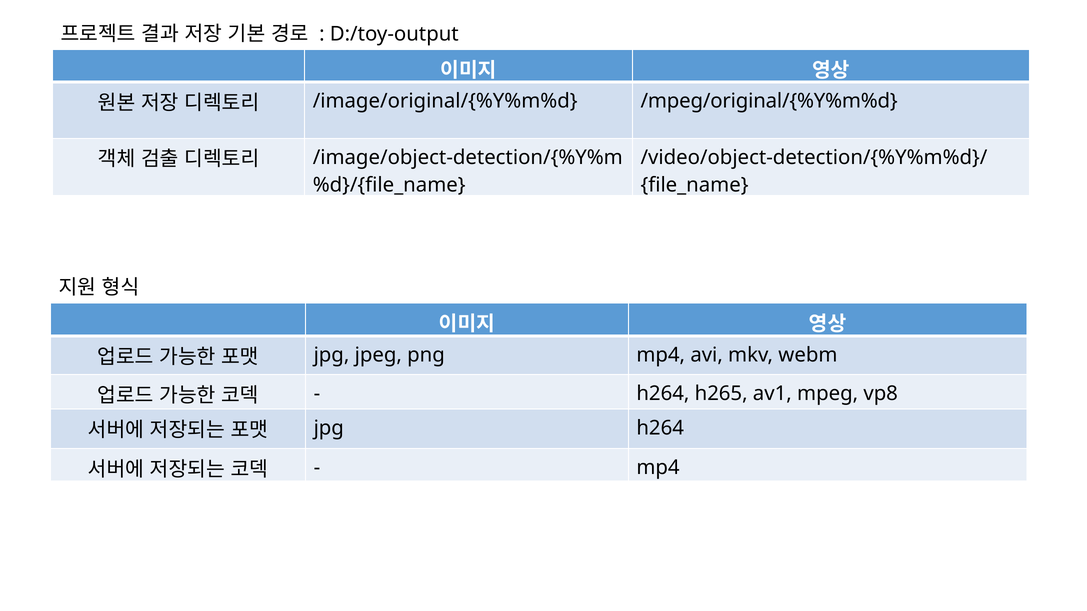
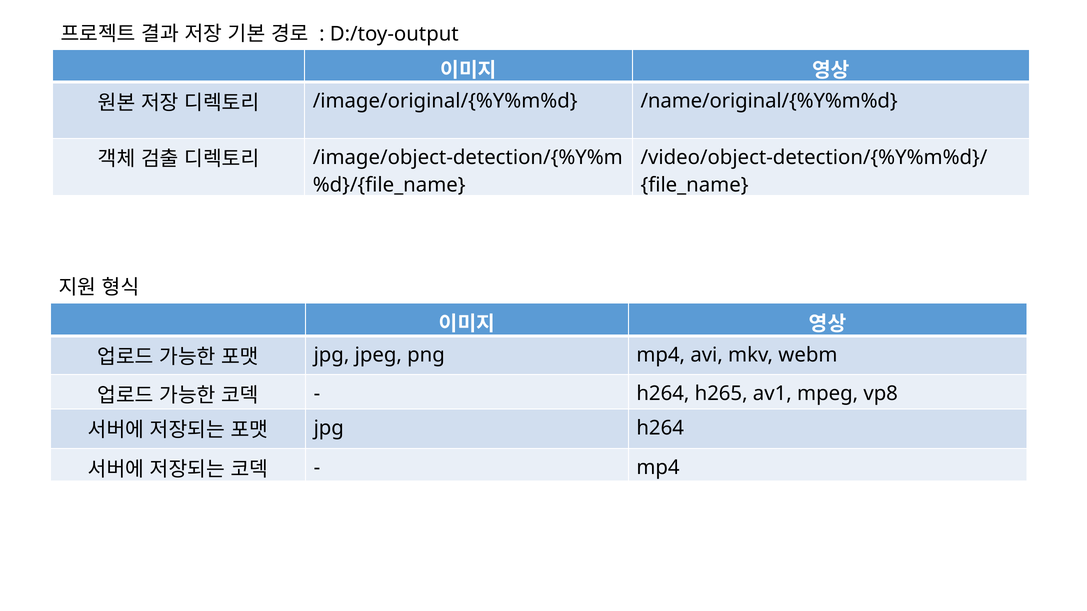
/mpeg/original/{%Y%m%d: /mpeg/original/{%Y%m%d -> /name/original/{%Y%m%d (769, 101)
